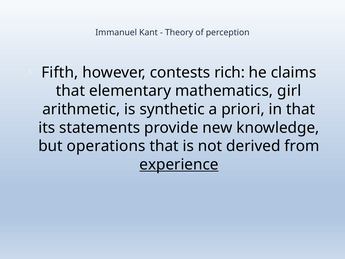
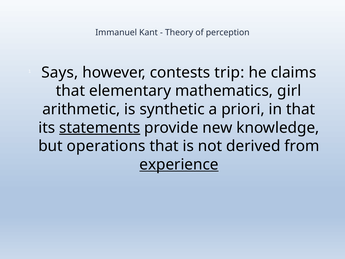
Fifth: Fifth -> Says (60, 72)
rich: rich -> trip (229, 72)
statements underline: none -> present (100, 128)
